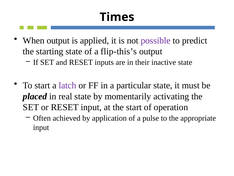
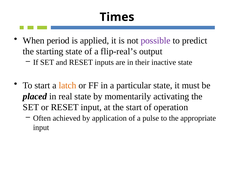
When output: output -> period (58, 40)
flip-this’s: flip-this’s -> flip-real’s (119, 51)
latch colour: purple -> orange (68, 85)
